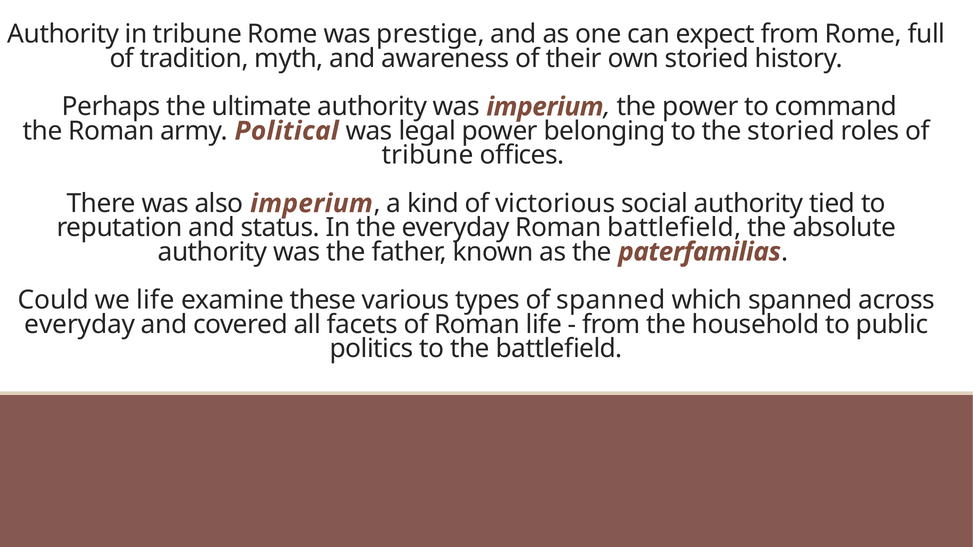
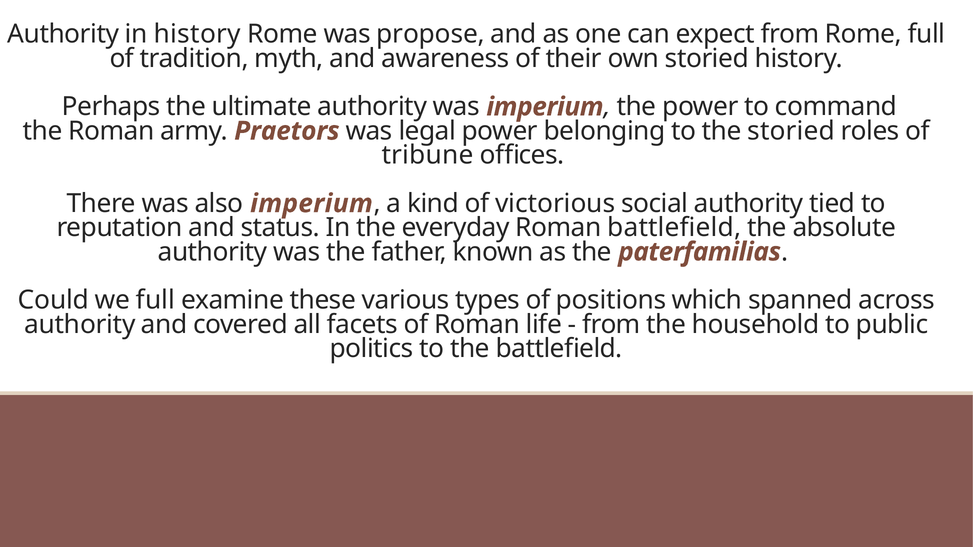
in tribune: tribune -> history (197, 34)
prestige: prestige -> propose (431, 34)
Political: Political -> Praetors (287, 131)
we life: life -> full (156, 300)
of spanned: spanned -> positions (611, 300)
everyday: everyday -> authority (80, 325)
